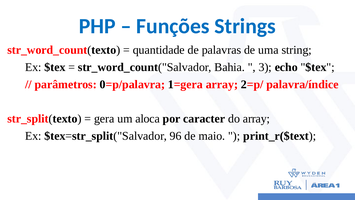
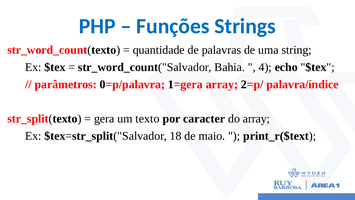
3: 3 -> 4 (265, 67)
aloca: aloca -> texto (148, 119)
96: 96 -> 18 (176, 136)
